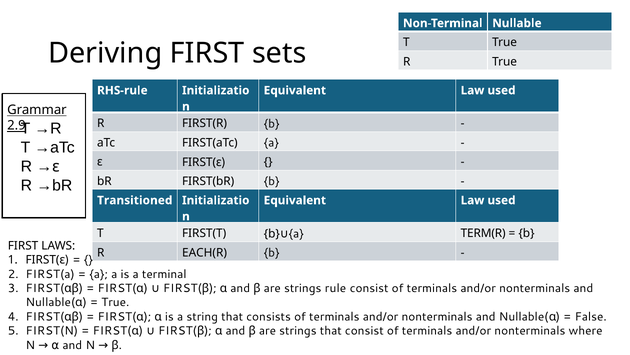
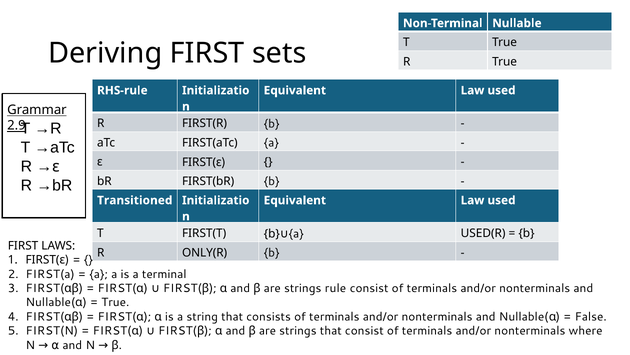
TERM(R: TERM(R -> USED(R (483, 233)
EACH(R: EACH(R -> ONLY(R (205, 252)
